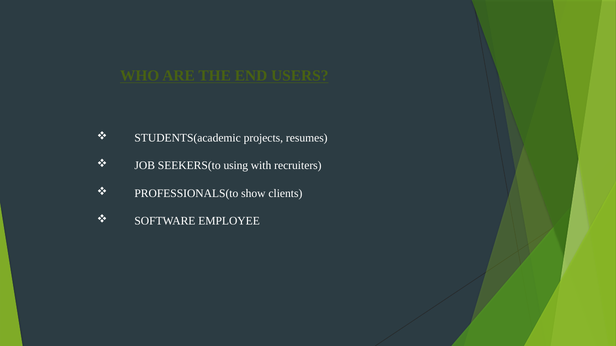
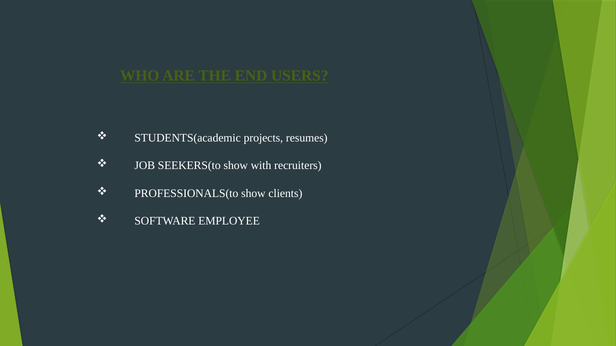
SEEKERS(to using: using -> show (236, 166)
